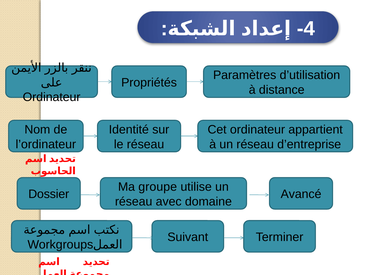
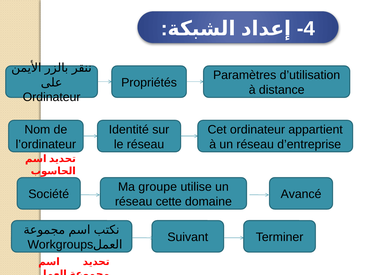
Dossier: Dossier -> Société (49, 194)
avec: avec -> cette (169, 202)
